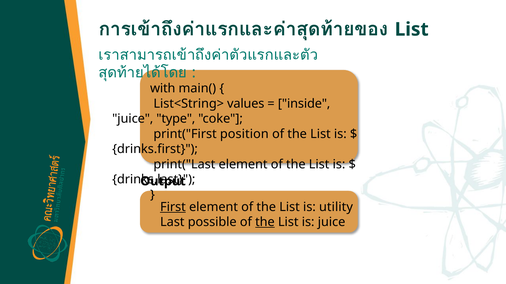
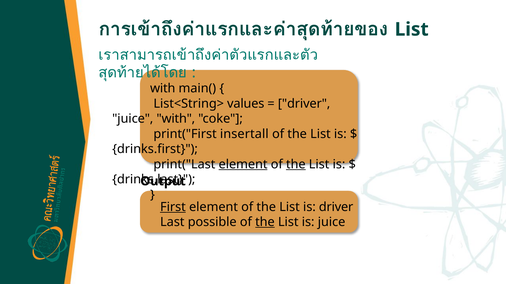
inside: inside -> driver (304, 104)
juice type: type -> with (176, 119)
position: position -> insertall (244, 134)
element underline: none -> present (243, 165)
the underline: none -> present (296, 165)
is utility: utility -> driver (336, 207)
